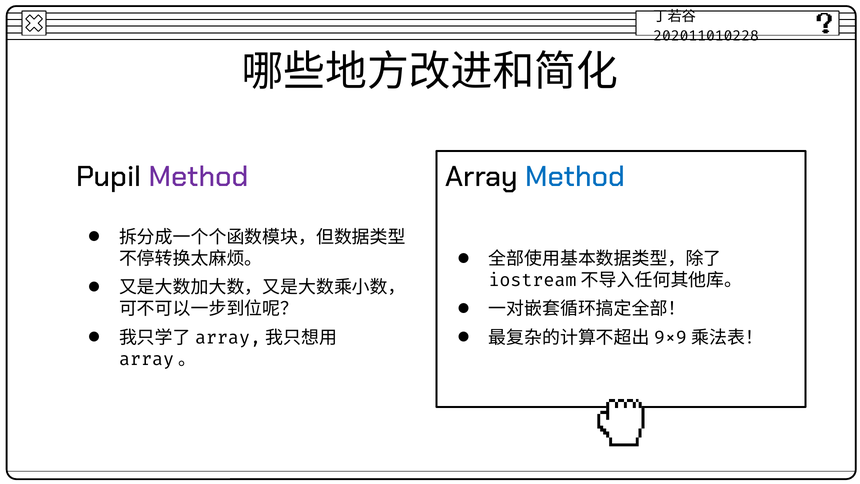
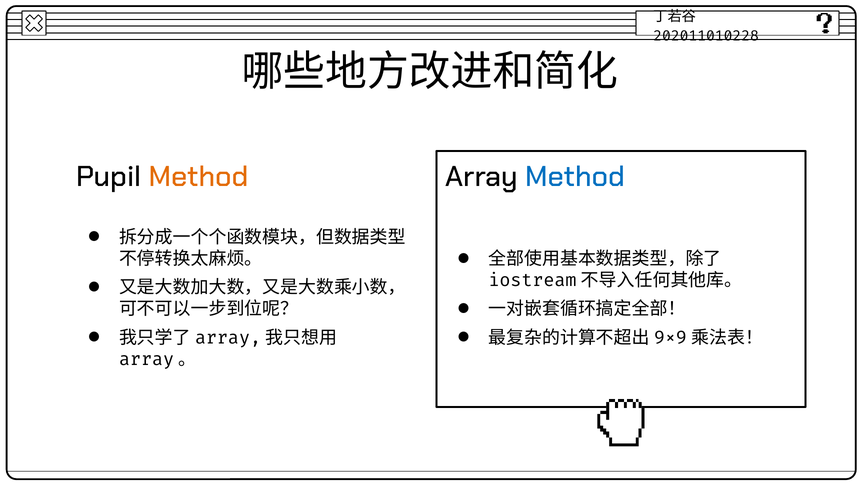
Method colour: purple -> orange (199, 176)
